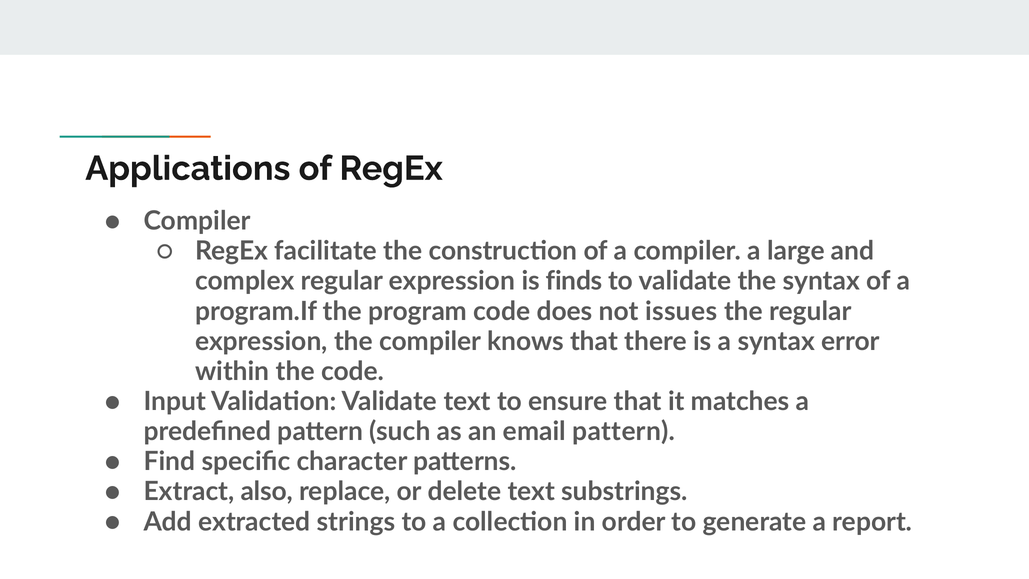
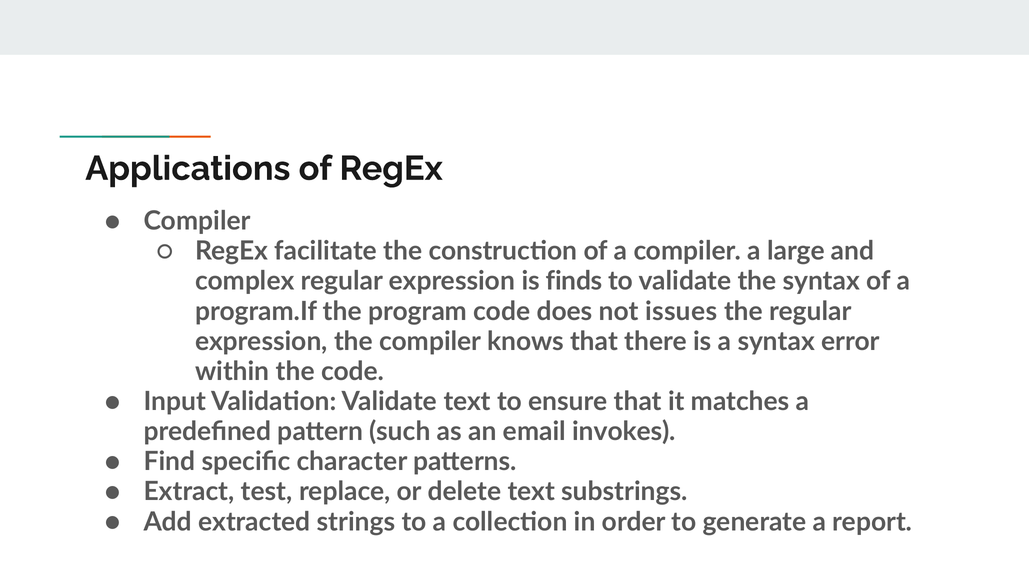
email pattern: pattern -> invokes (624, 431)
also: also -> test (267, 492)
